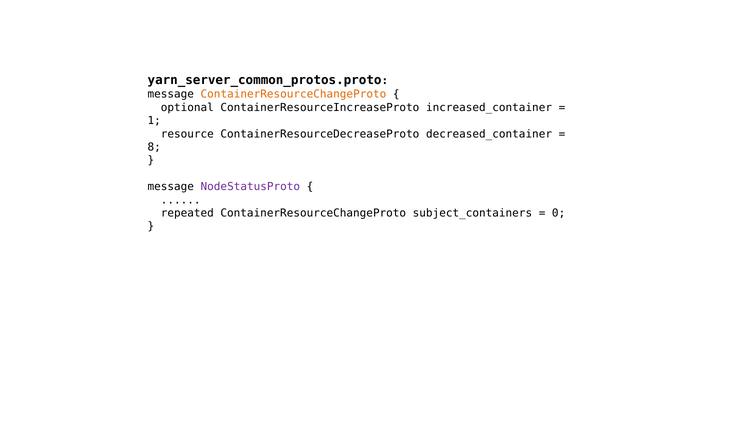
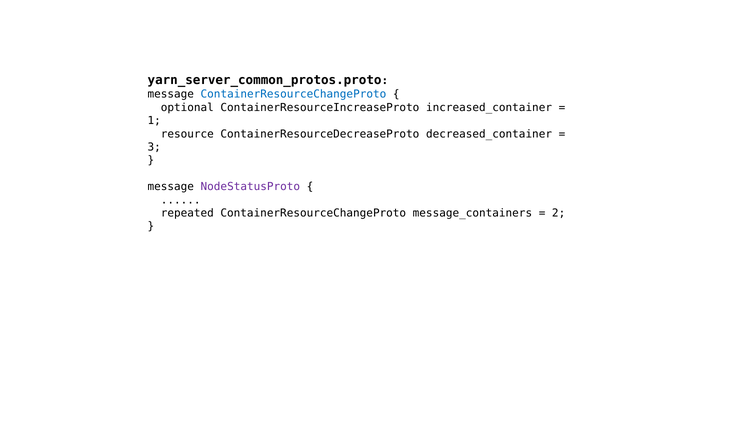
ContainerResourceChangeProto colour: orange -> blue (293, 94)
8: 8 -> 3 (154, 147)
subject_containers: subject_containers -> message_containers (472, 213)
0: 0 -> 2 (559, 213)
